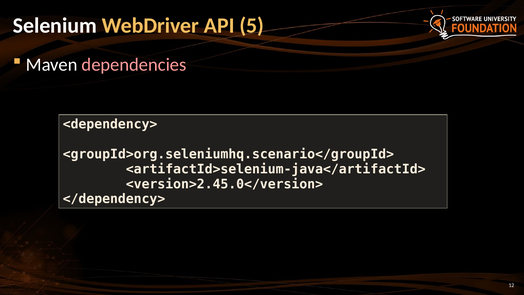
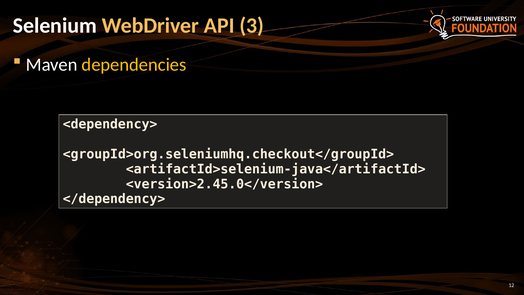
5: 5 -> 3 (252, 25)
dependencies colour: pink -> yellow (134, 65)
<groupId>org.seleniumhq.scenario</groupId>: <groupId>org.seleniumhq.scenario</groupId> -> <groupId>org.seleniumhq.checkout</groupId> (228, 154)
